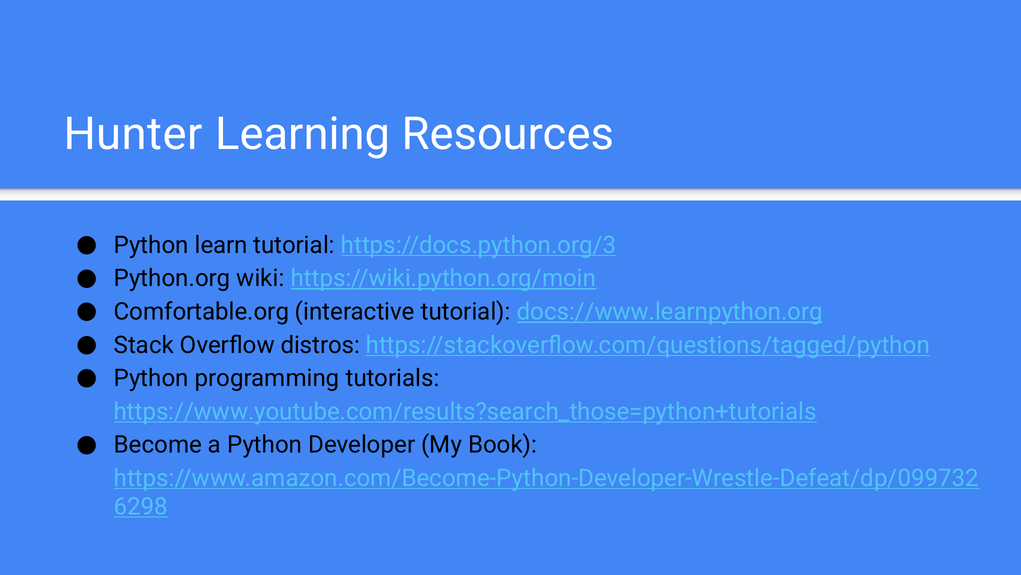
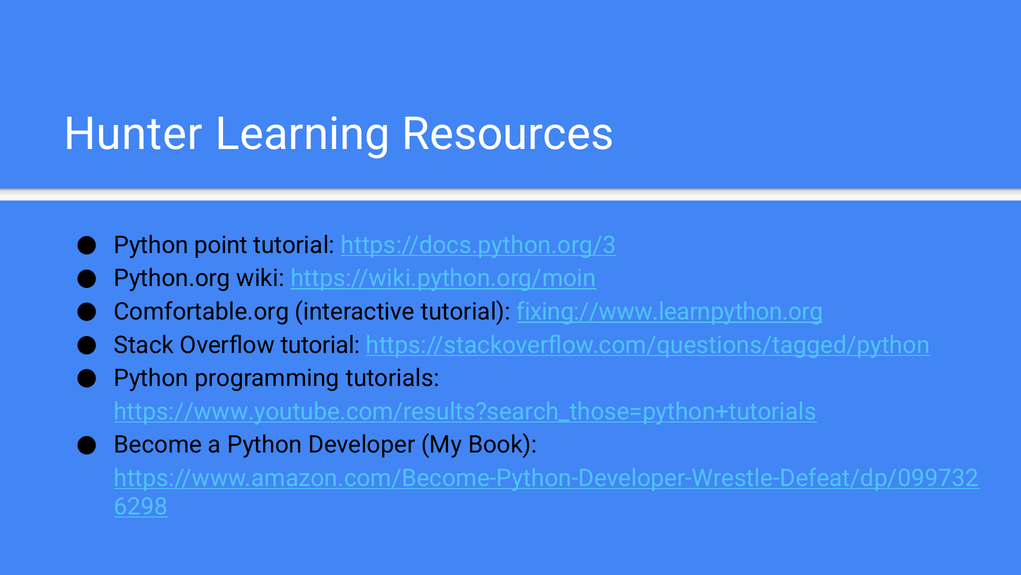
learn: learn -> point (221, 245)
docs://www.learnpython.org: docs://www.learnpython.org -> fixing://www.learnpython.org (670, 311)
Overflow distros: distros -> tutorial (320, 345)
